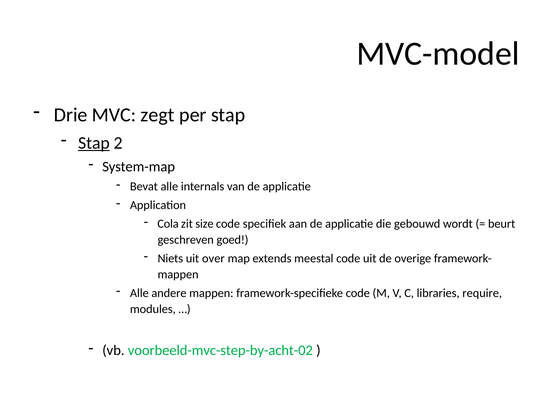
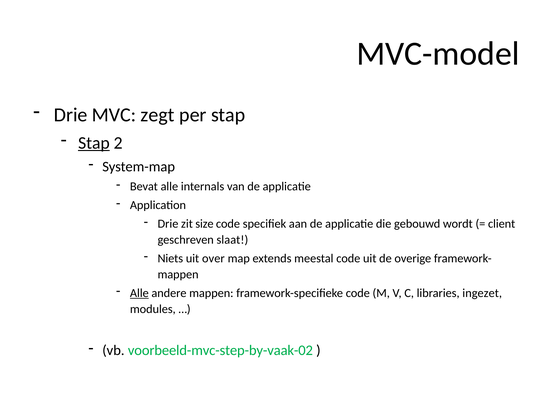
Cola: Cola -> Drie (168, 224)
beurt: beurt -> client (502, 224)
goed: goed -> slaat (232, 240)
Alle underline: none -> present (139, 293)
require: require -> ingezet (482, 293)
voorbeeld-mvc-step-by-acht-02: voorbeeld-mvc-step-by-acht-02 -> voorbeeld-mvc-step-by-vaak-02 (220, 350)
